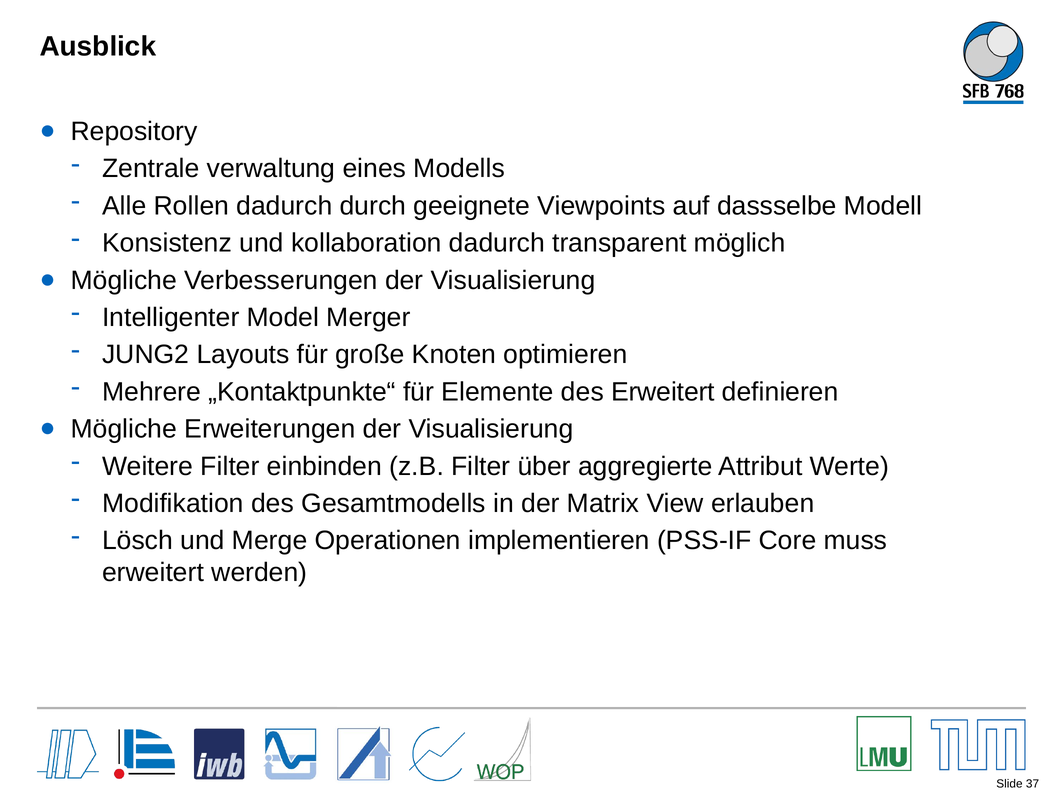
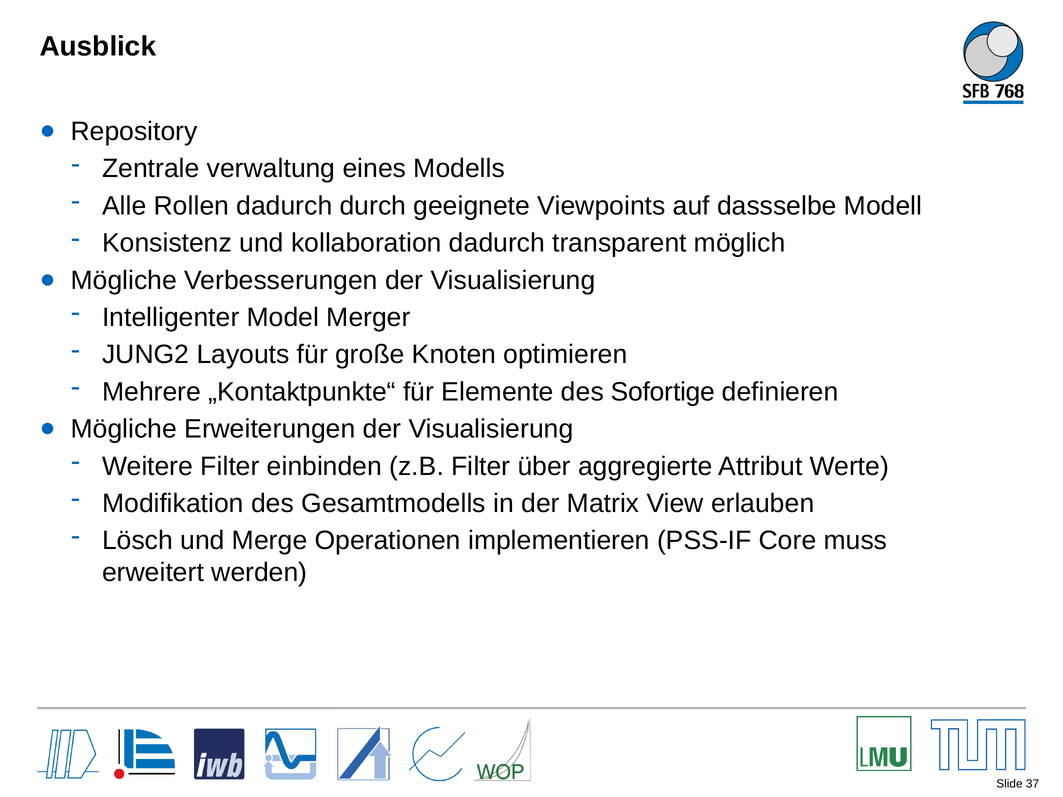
des Erweitert: Erweitert -> Sofortige (663, 392)
